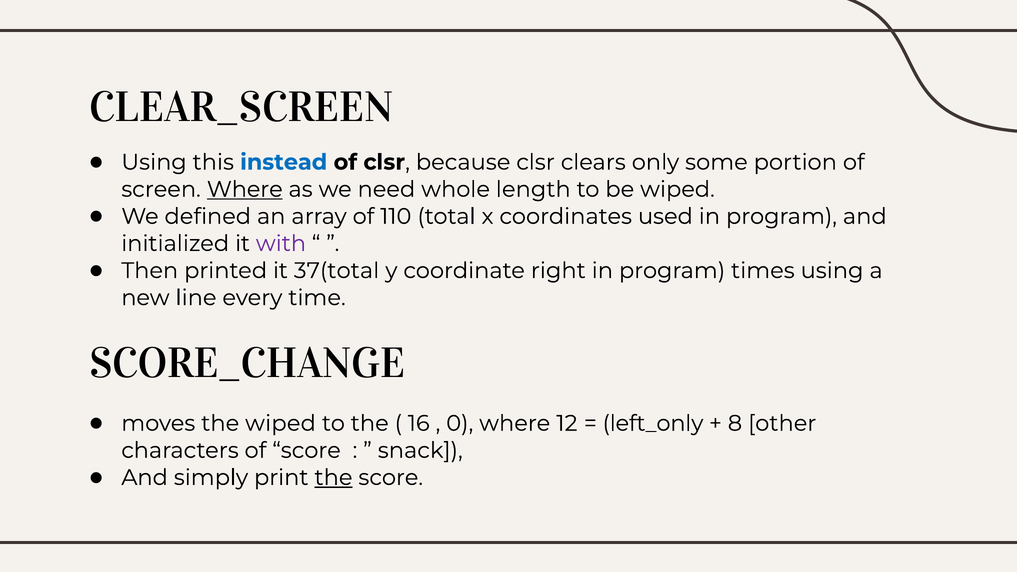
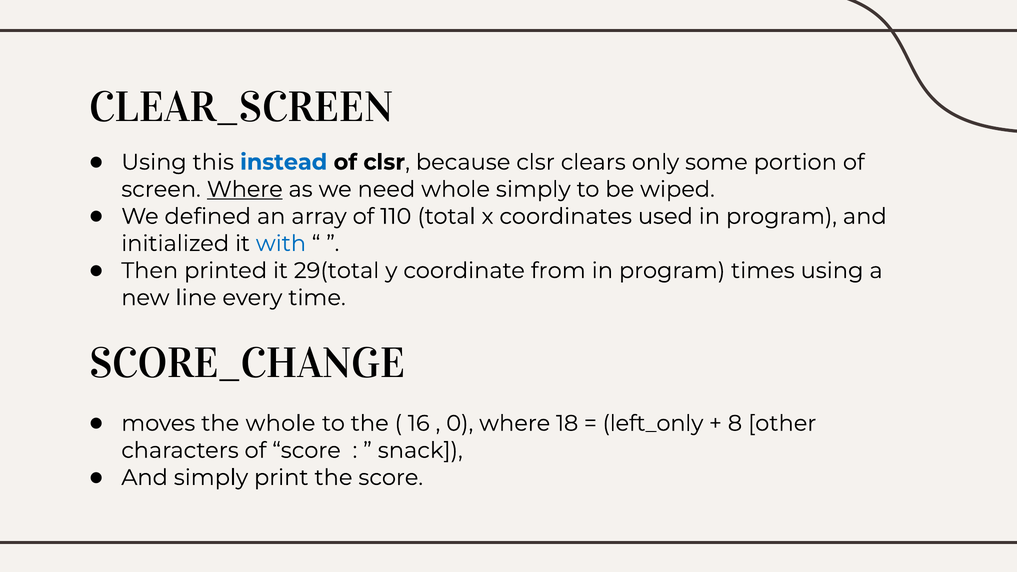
whole length: length -> simply (533, 189)
with colour: purple -> blue (281, 244)
37(total: 37(total -> 29(total (337, 271)
right: right -> from (558, 271)
the wiped: wiped -> whole (280, 423)
12: 12 -> 18 (567, 423)
the underline: present -> none (333, 478)
